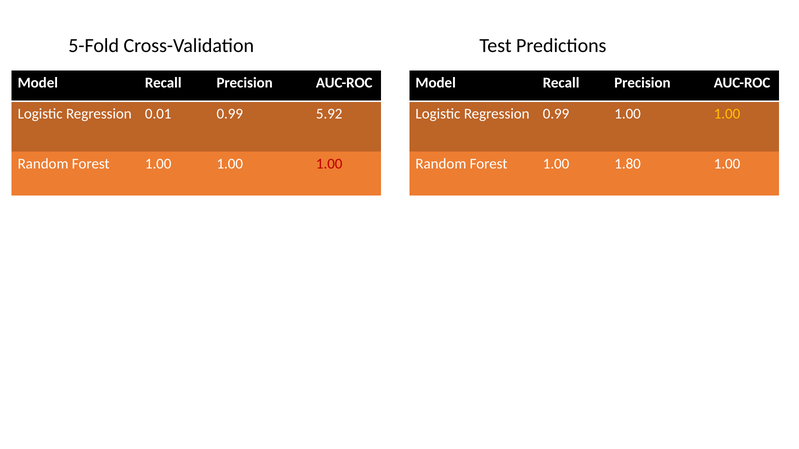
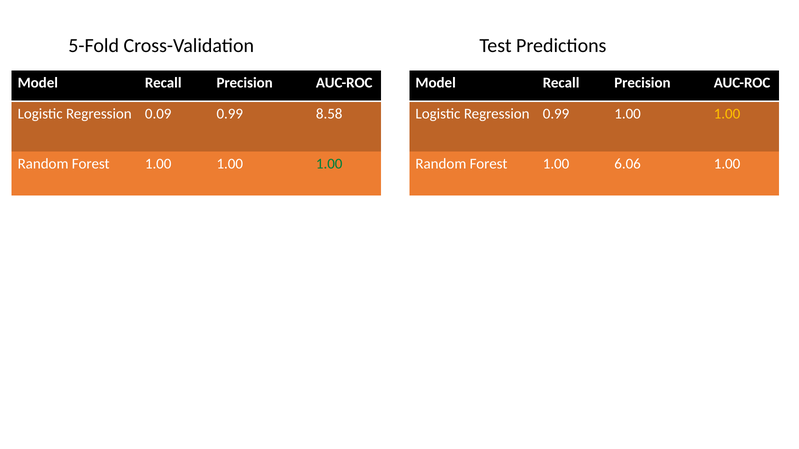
0.01: 0.01 -> 0.09 (158, 114)
5.92: 5.92 -> 8.58 (329, 114)
1.00 colour: red -> green (329, 164)
1.80: 1.80 -> 6.06 (628, 164)
